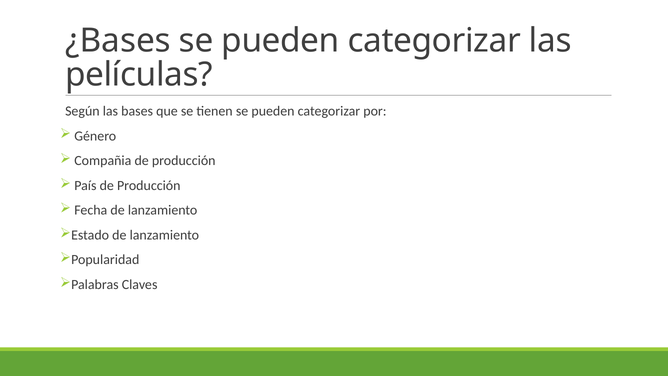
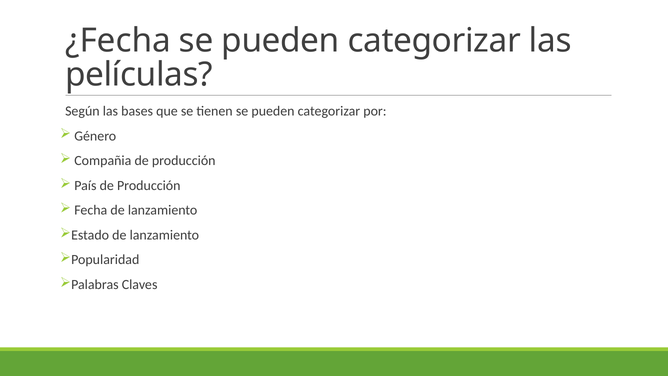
¿Bases: ¿Bases -> ¿Fecha (118, 41)
